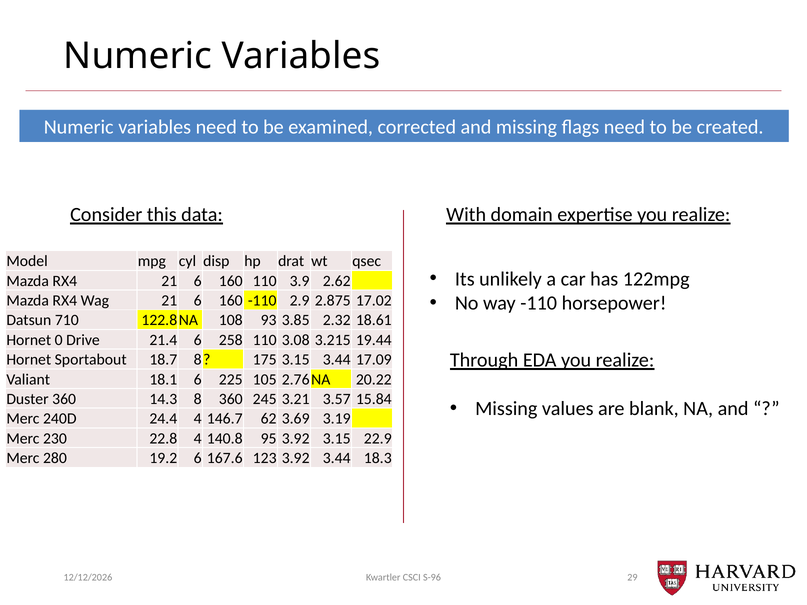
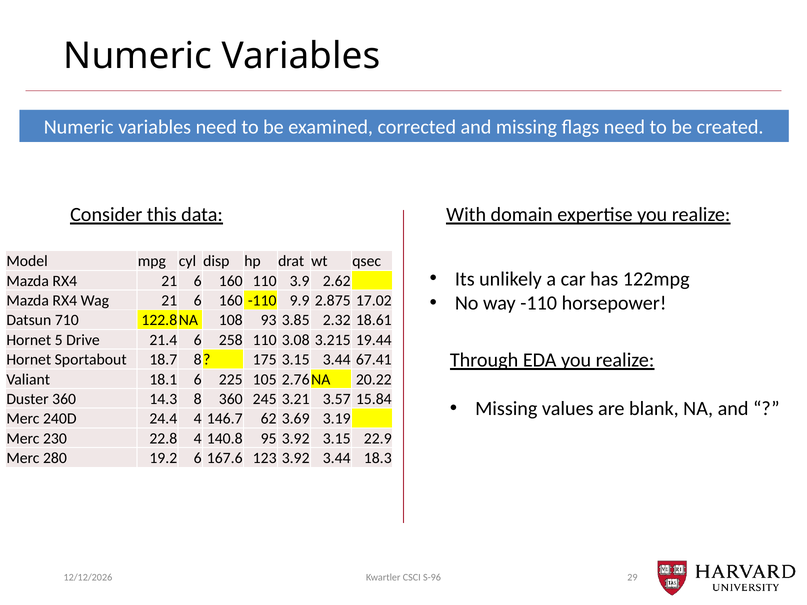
2.9: 2.9 -> 9.9 (300, 301)
0: 0 -> 5 (59, 340)
17.09: 17.09 -> 67.41 (374, 360)
